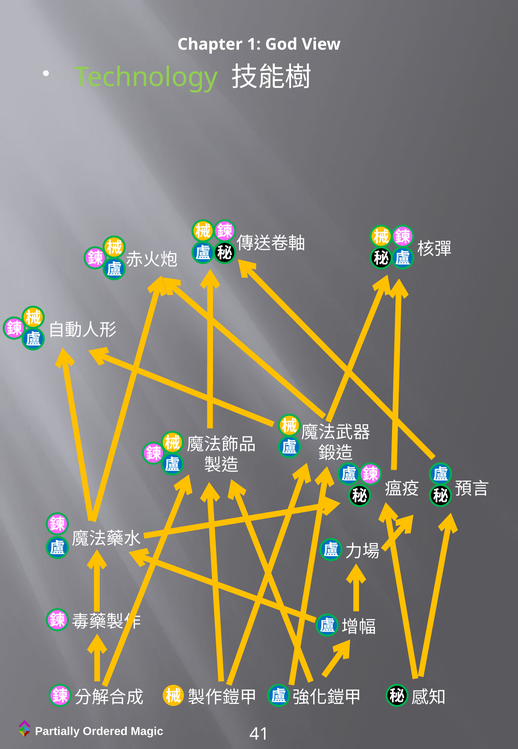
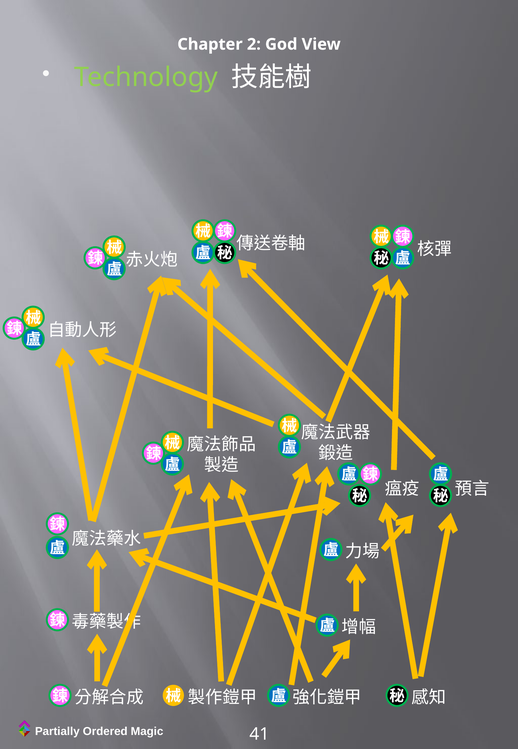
1: 1 -> 2 (254, 44)
